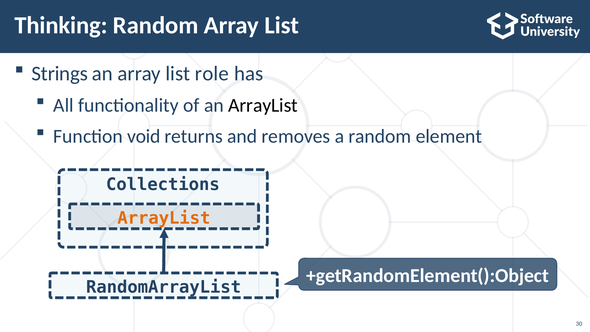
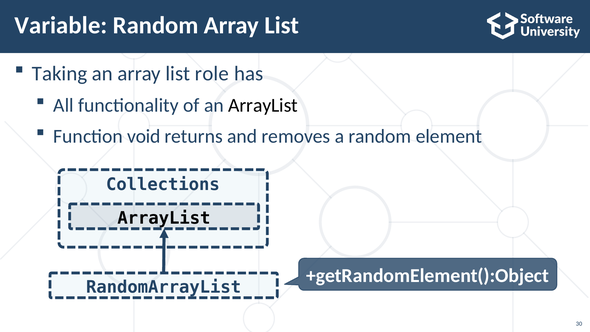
Thinking: Thinking -> Variable (61, 25)
Strings: Strings -> Taking (60, 74)
ArrayList colour: orange -> black (164, 218)
